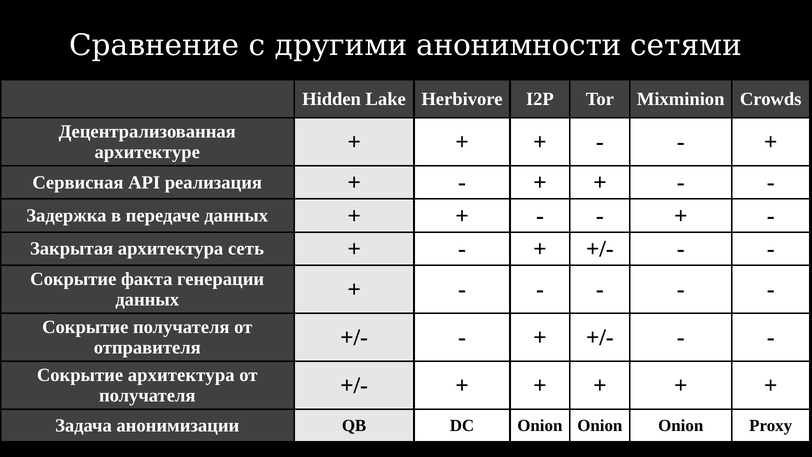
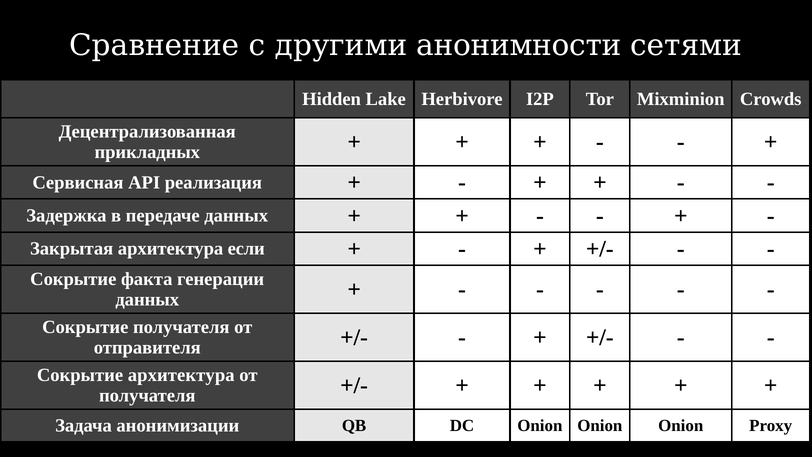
архитектуре: архитектуре -> прикладных (147, 152)
сеть: сеть -> если (246, 249)
